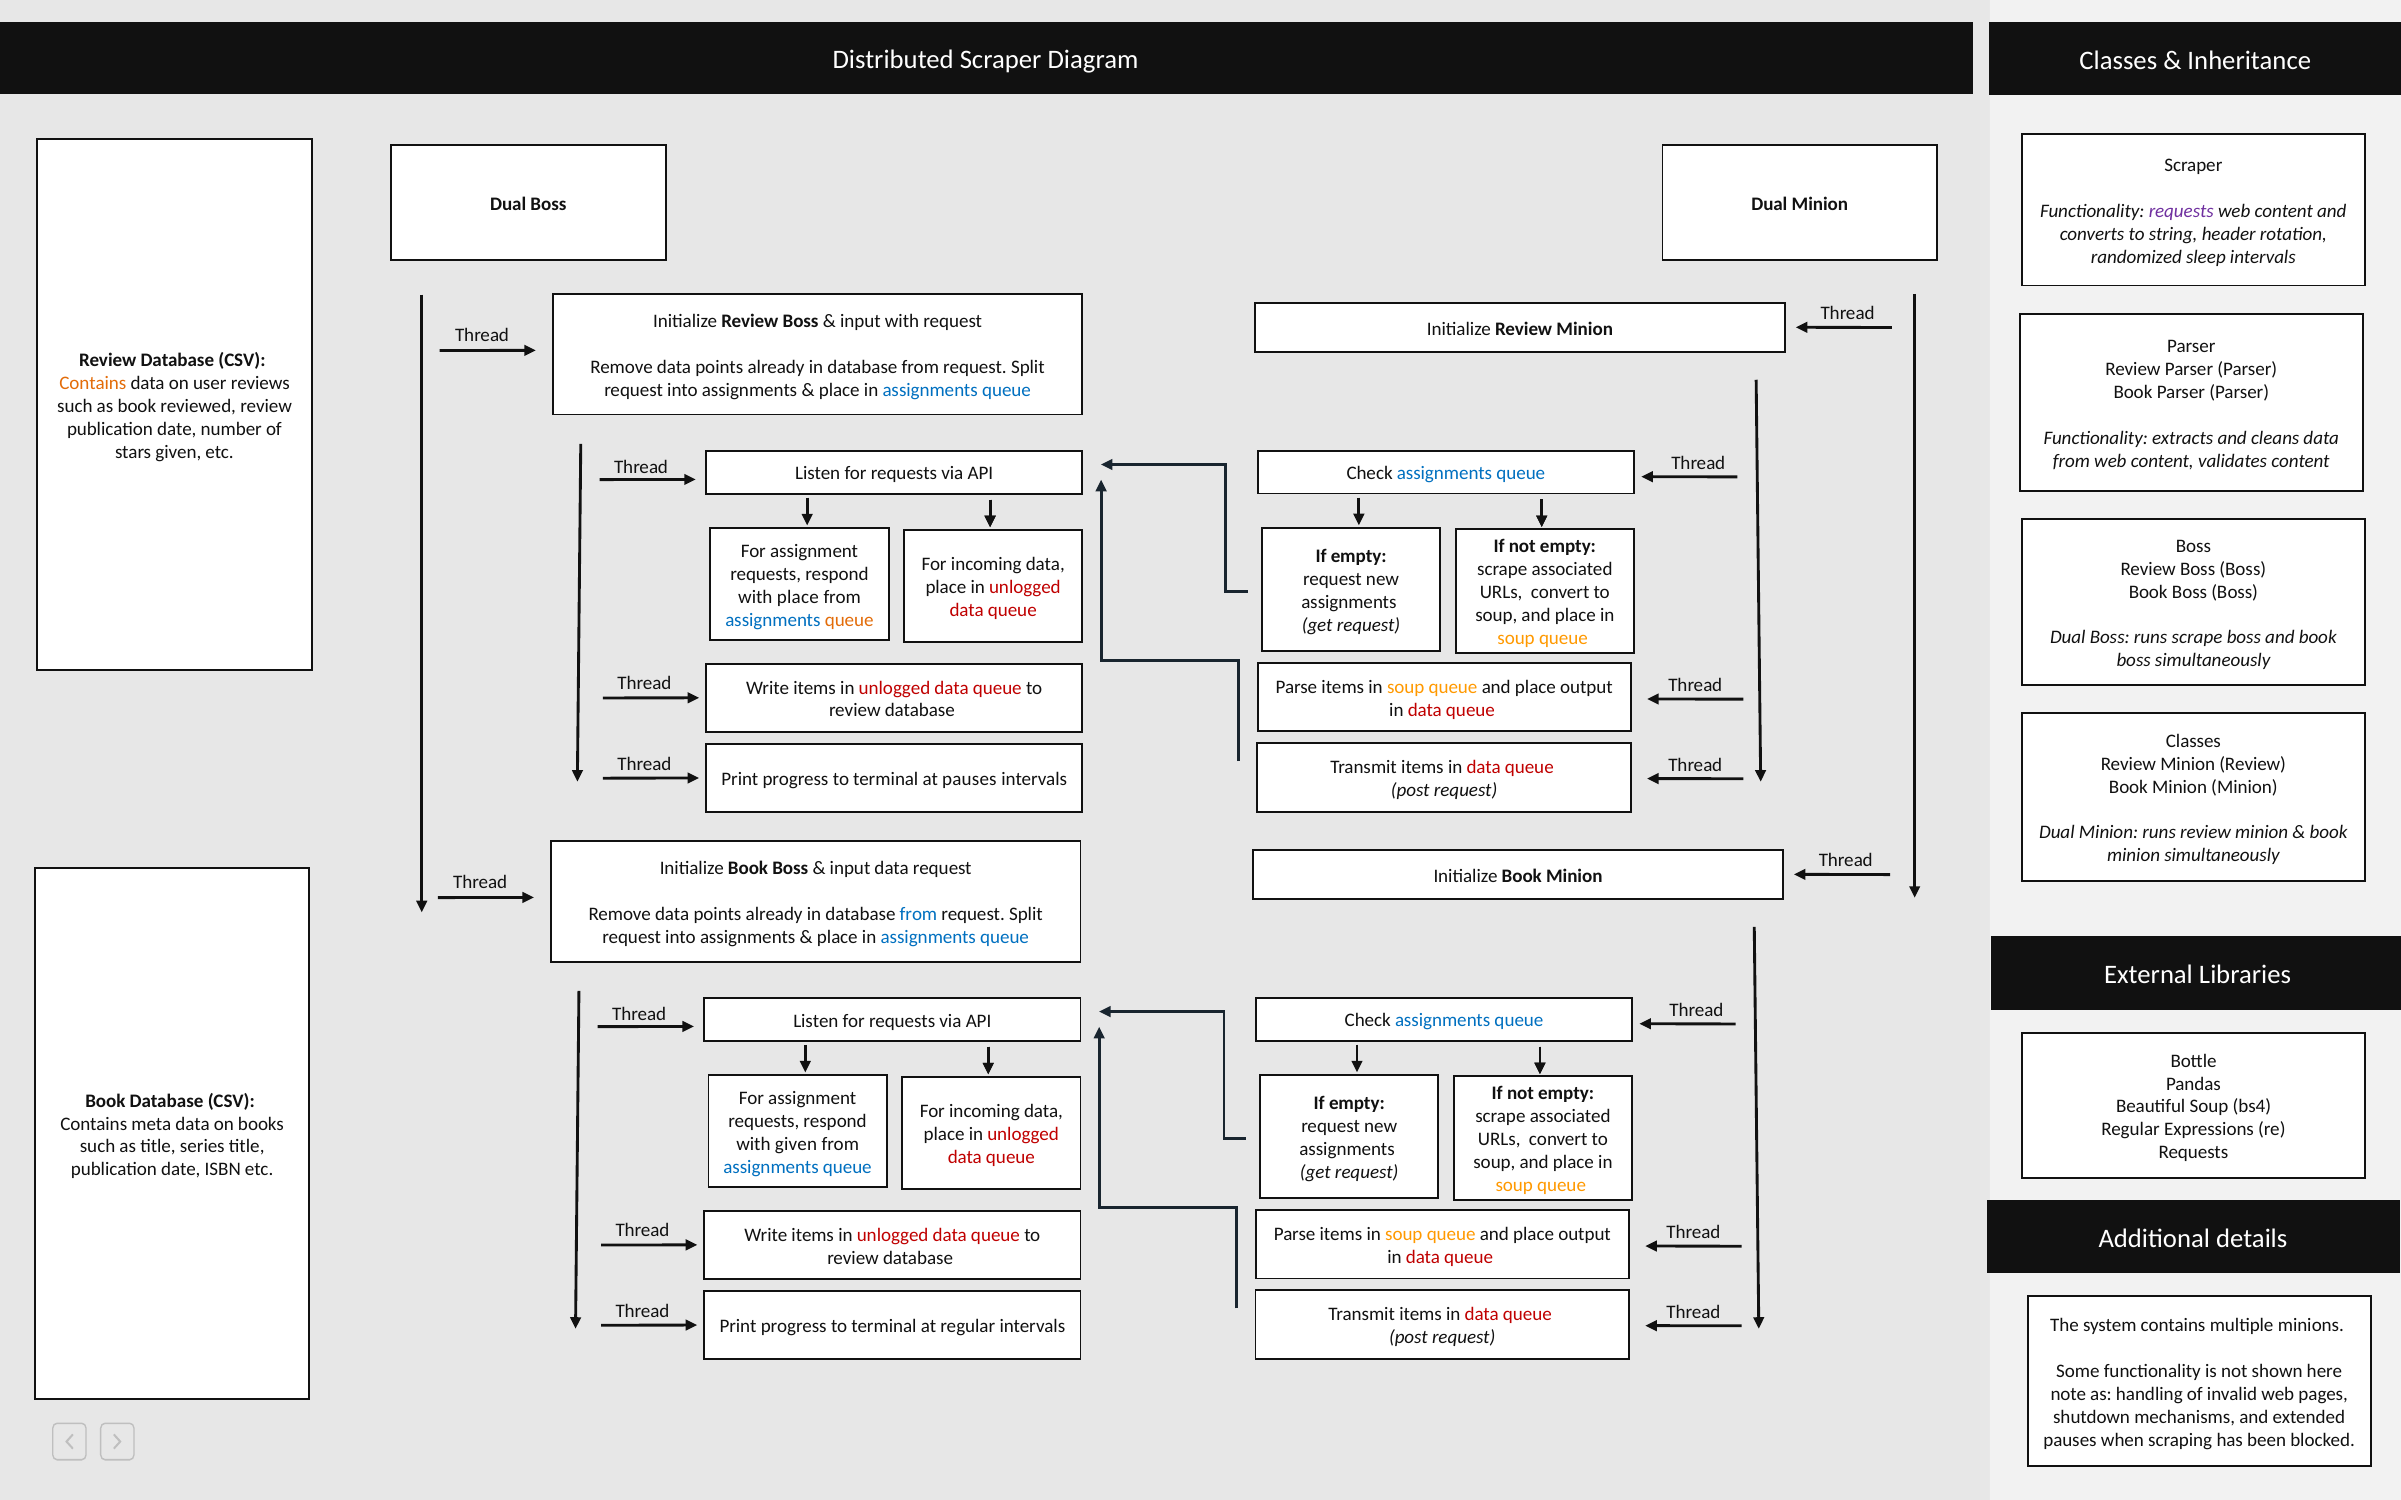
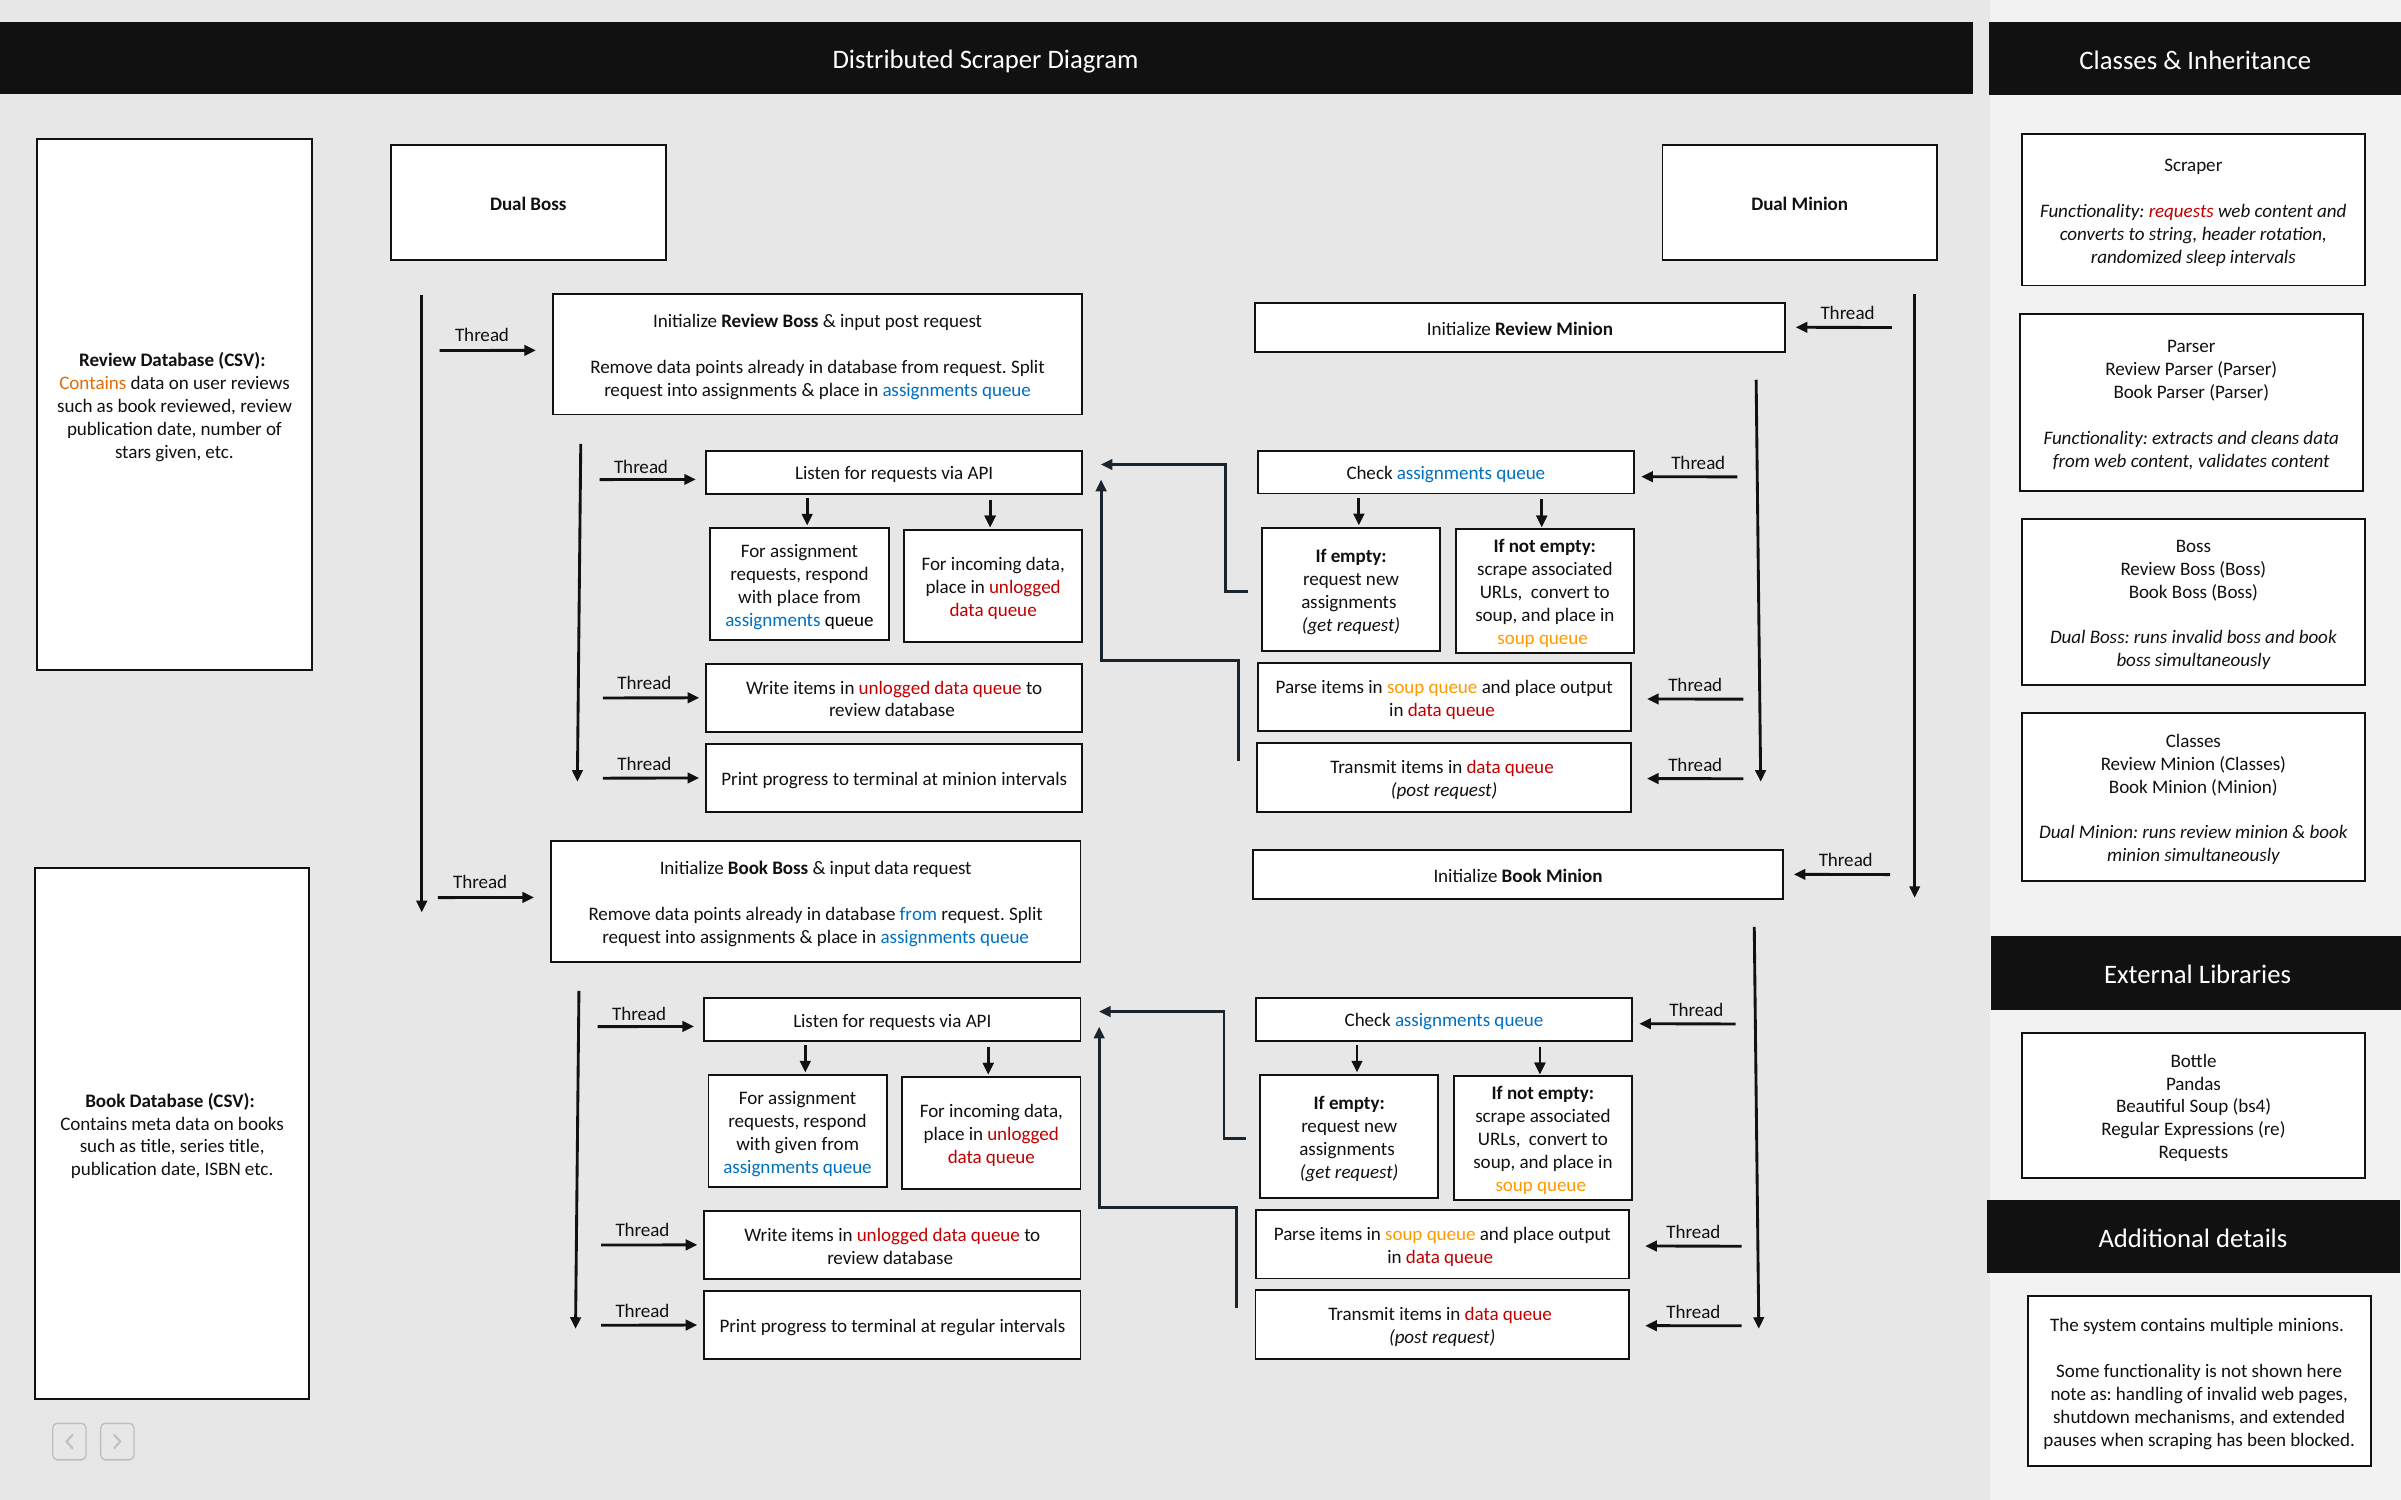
requests colour: purple -> red (2181, 211)
input with: with -> post (902, 321)
queue colour: orange -> black (849, 620)
runs scrape: scrape -> invalid (2197, 638)
Review Minion Review: Review -> Classes (2253, 764)
at pauses: pauses -> minion (969, 779)
